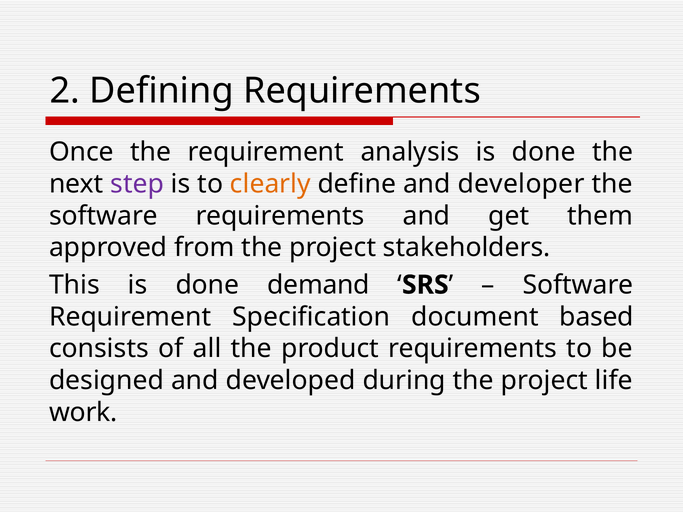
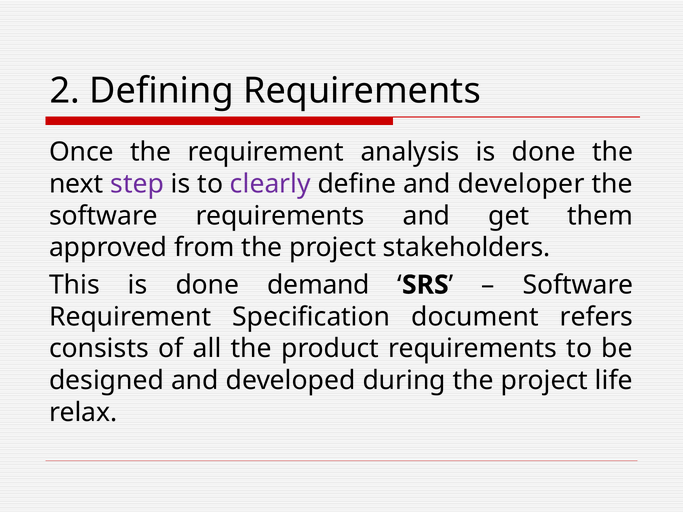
clearly colour: orange -> purple (270, 184)
based: based -> refers (596, 317)
work: work -> relax (83, 413)
